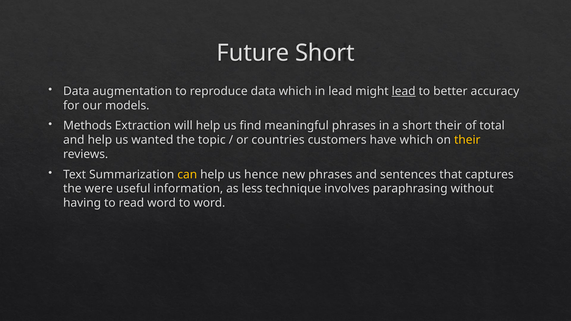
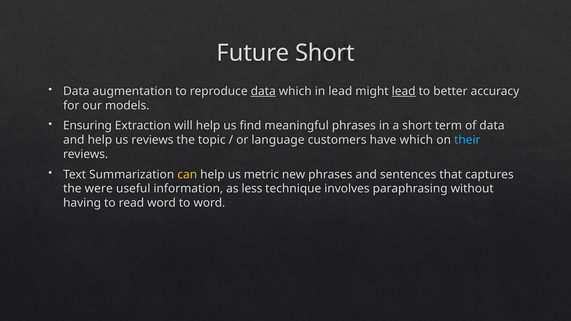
data underline: none -> present (263, 91)
Methods: Methods -> Ensuring (87, 126)
short their: their -> term (448, 126)
of total: total -> data (492, 126)
us wanted: wanted -> reviews (152, 140)
countries: countries -> language (278, 140)
their colour: yellow -> light blue (467, 140)
hence: hence -> metric (261, 175)
